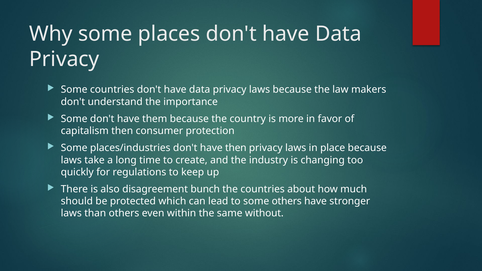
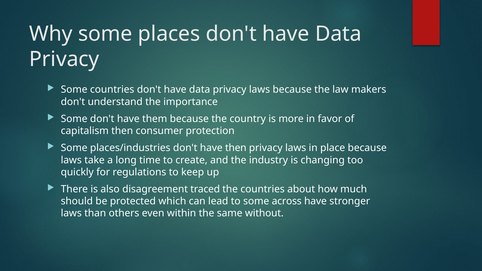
bunch: bunch -> traced (205, 189)
some others: others -> across (287, 201)
